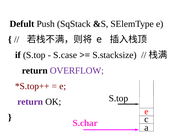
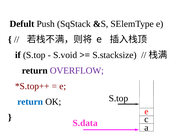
S.case: S.case -> S.void (65, 55)
return colour: purple -> blue (30, 102)
S.char: S.char -> S.data (85, 123)
